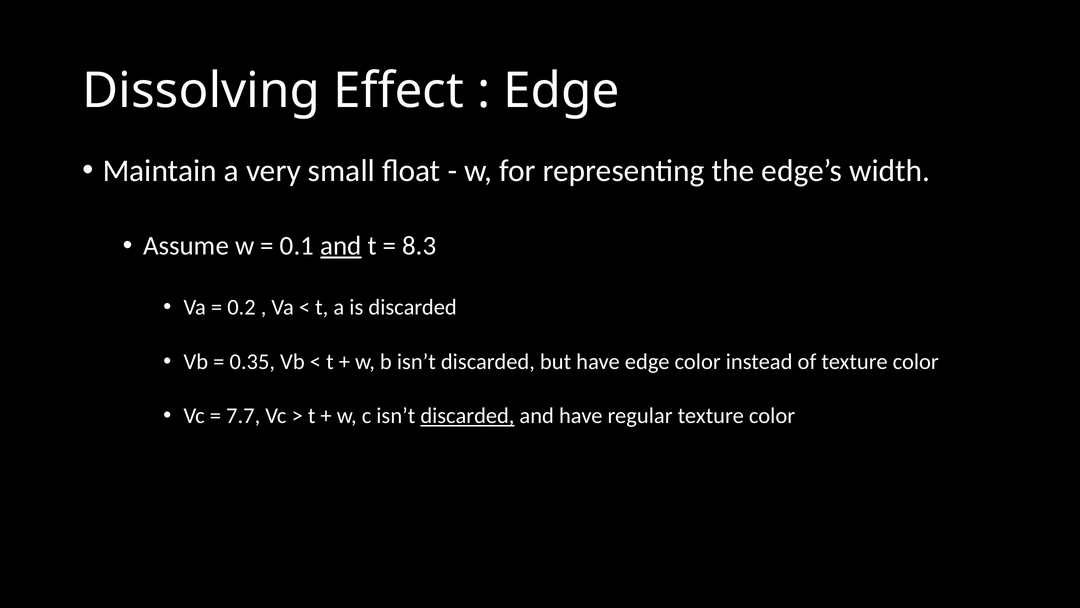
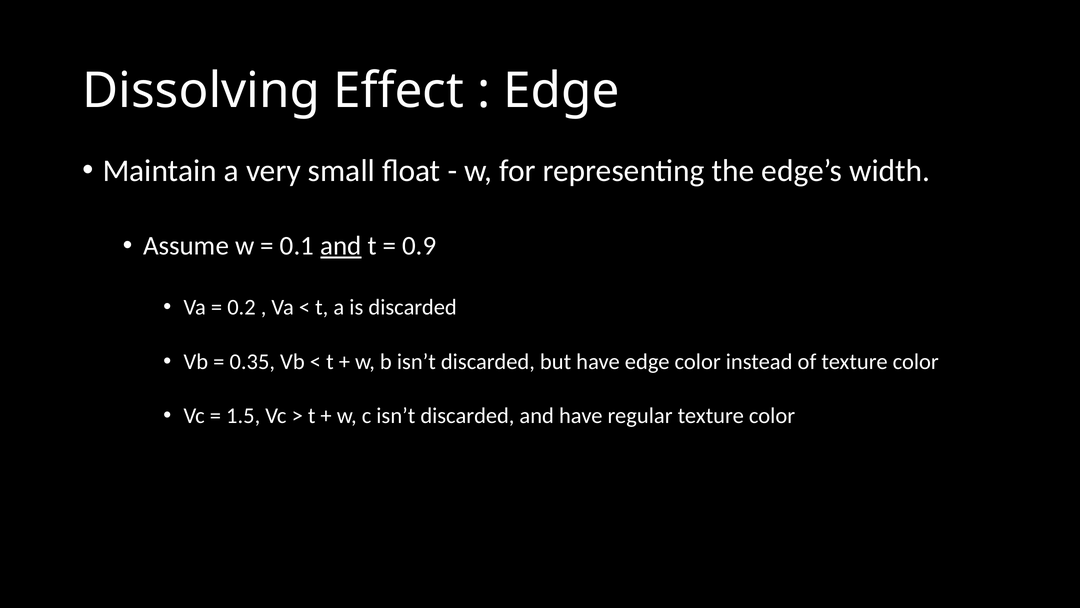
8.3: 8.3 -> 0.9 (419, 246)
7.7: 7.7 -> 1.5 (243, 416)
discarded underline: present -> none (467, 416)
